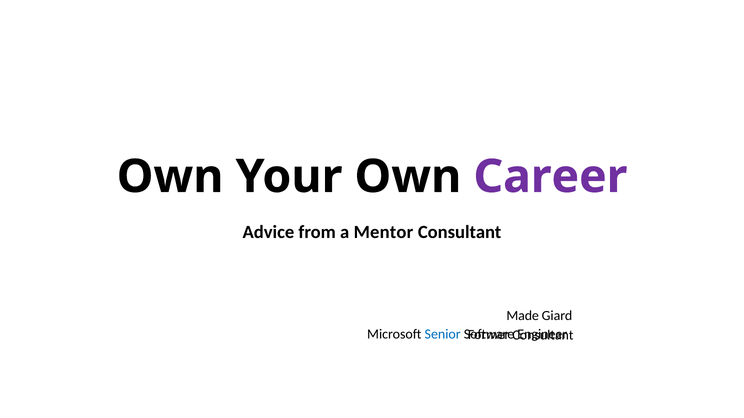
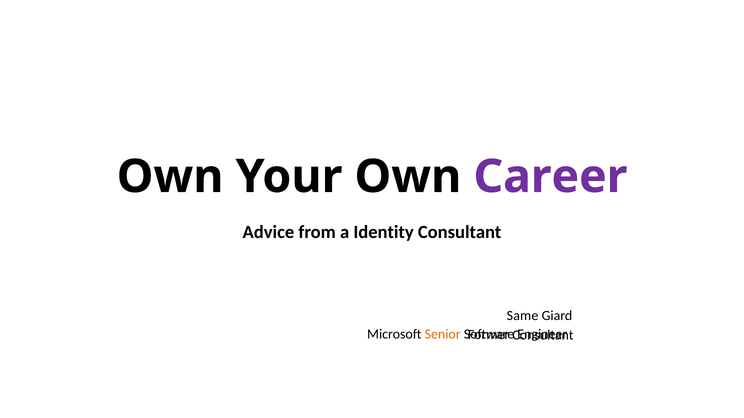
Mentor: Mentor -> Identity (384, 233)
Made: Made -> Same (523, 316)
Senior colour: blue -> orange (443, 335)
